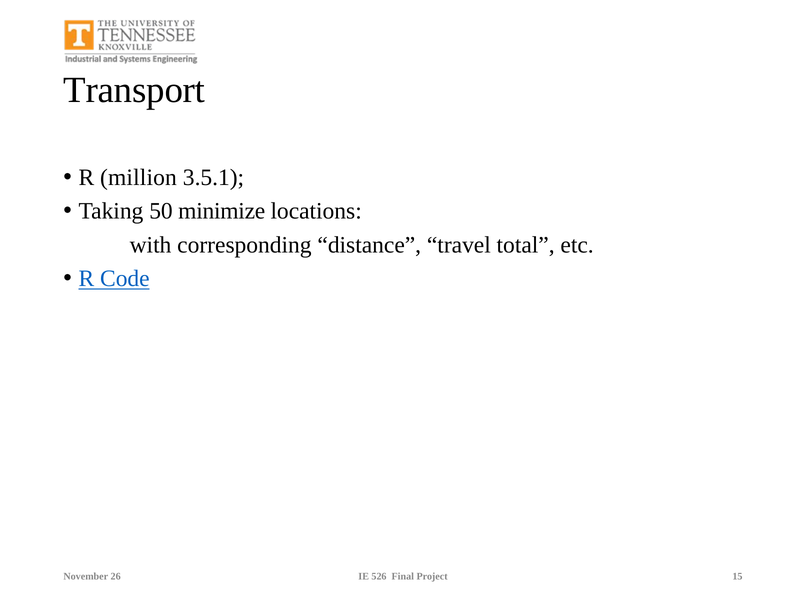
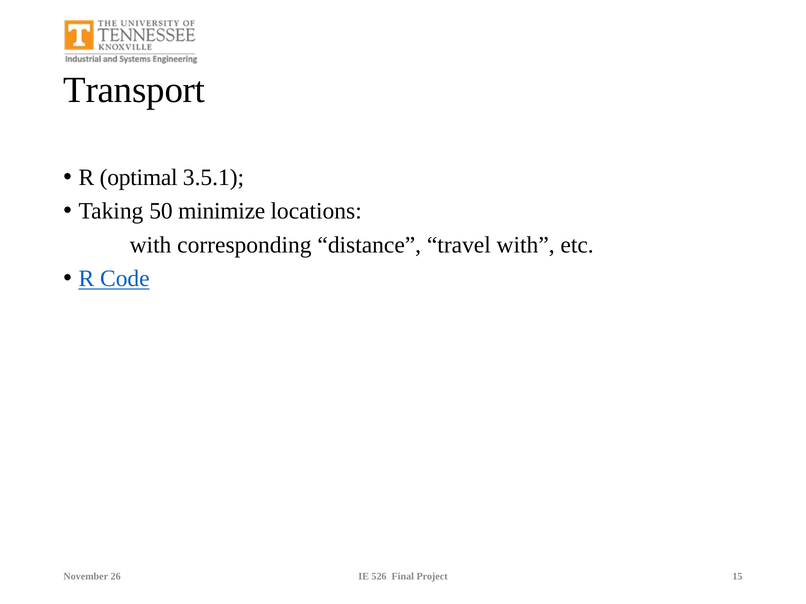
million: million -> optimal (139, 177)
travel total: total -> with (526, 245)
